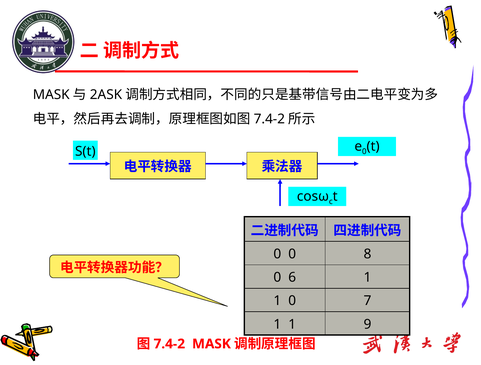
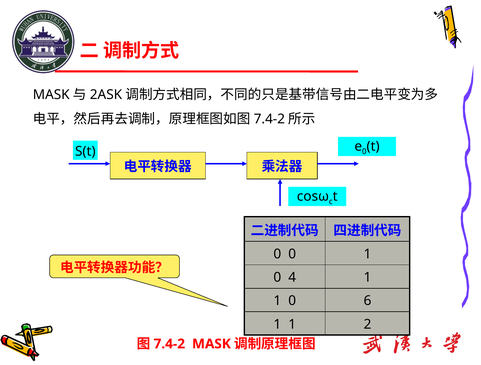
0 8: 8 -> 1 (368, 254)
6: 6 -> 4 (292, 278)
7: 7 -> 6 (368, 301)
9: 9 -> 2 (368, 325)
